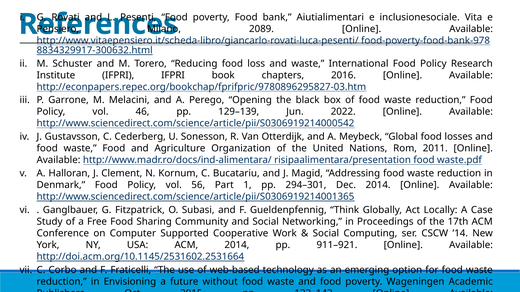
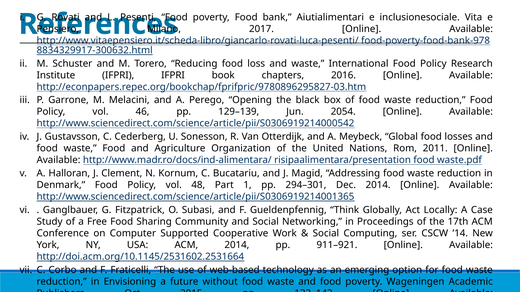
2089: 2089 -> 2017 (261, 29)
2022: 2022 -> 2054 (343, 112)
56: 56 -> 48 (198, 185)
